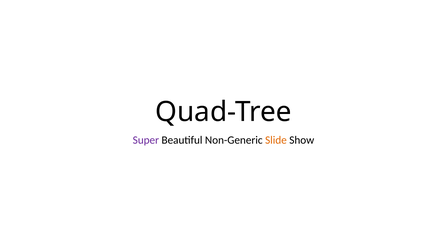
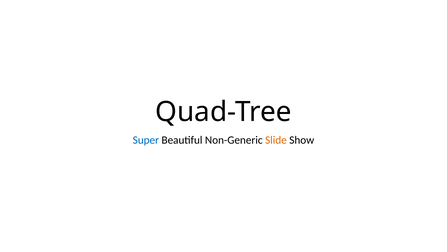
Super colour: purple -> blue (146, 140)
